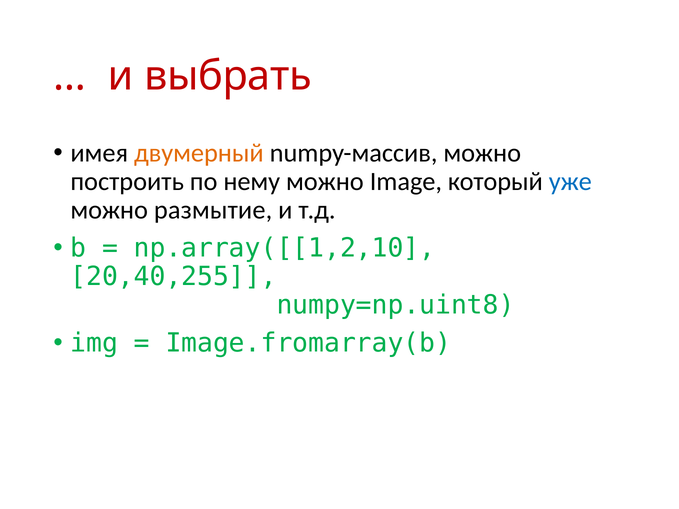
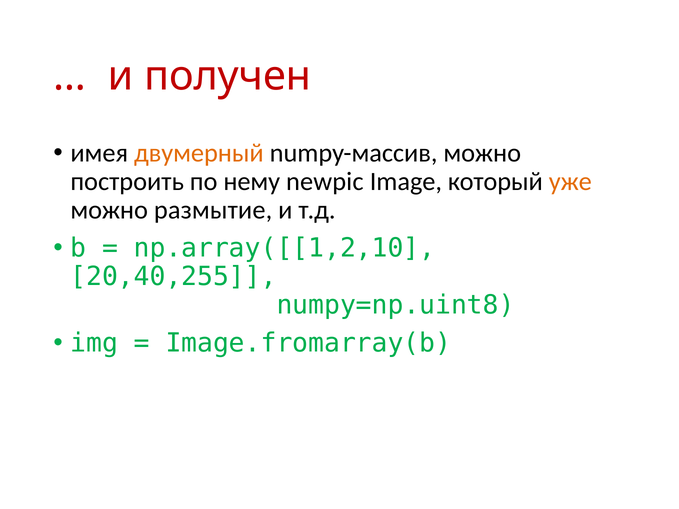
выбрать: выбрать -> получен (228, 76)
нему можно: можно -> newpic (325, 182)
уже colour: blue -> orange (570, 182)
